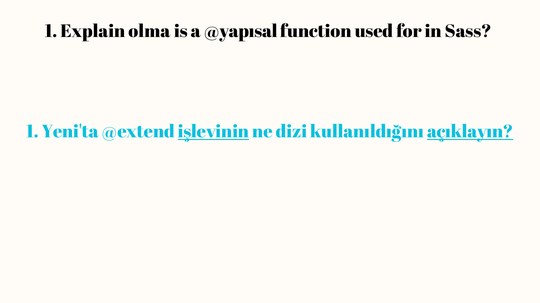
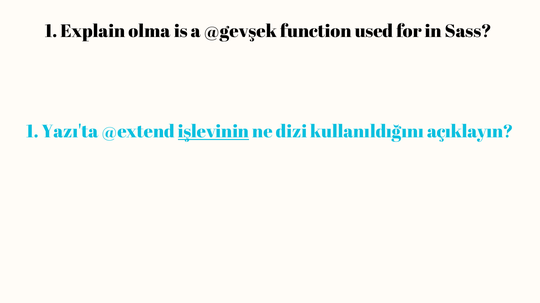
@yapısal: @yapısal -> @gevşek (240, 31)
Yeni'ta: Yeni'ta -> Yazı'ta (70, 132)
açıklayın underline: present -> none (470, 132)
